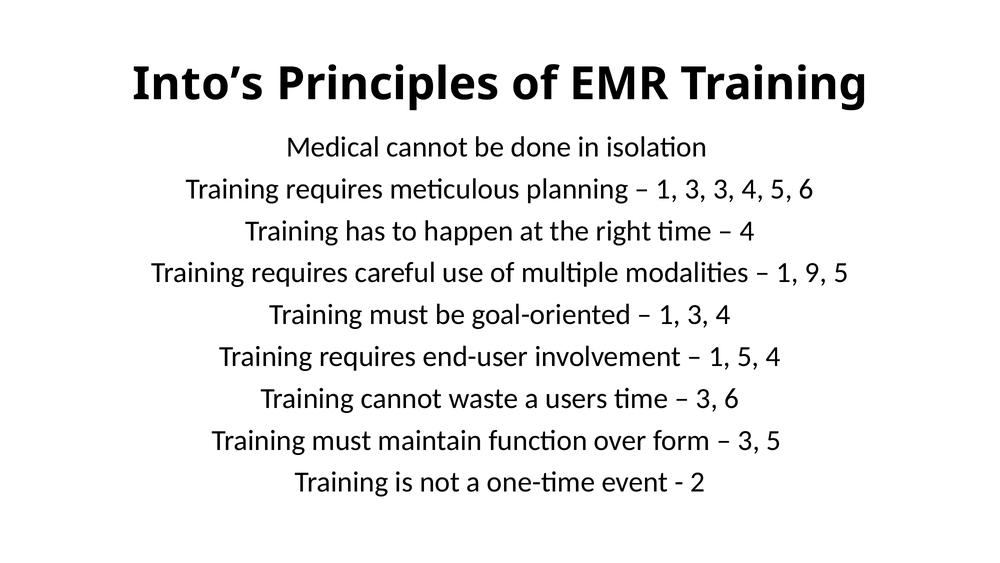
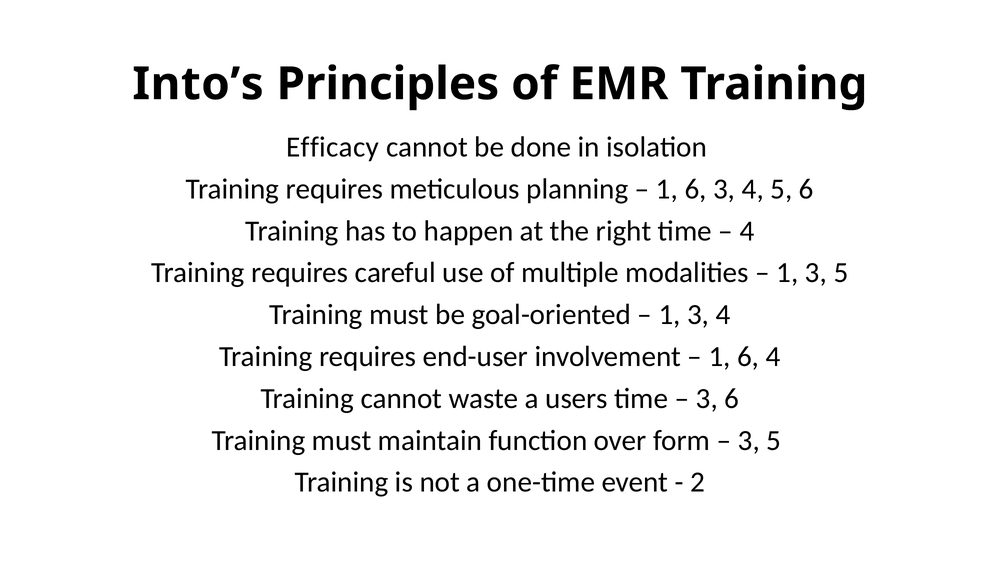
Medical: Medical -> Efficacy (333, 147)
3: 3 -> 6 (696, 189)
9: 9 -> 3 (816, 273)
5: 5 -> 6 (748, 356)
